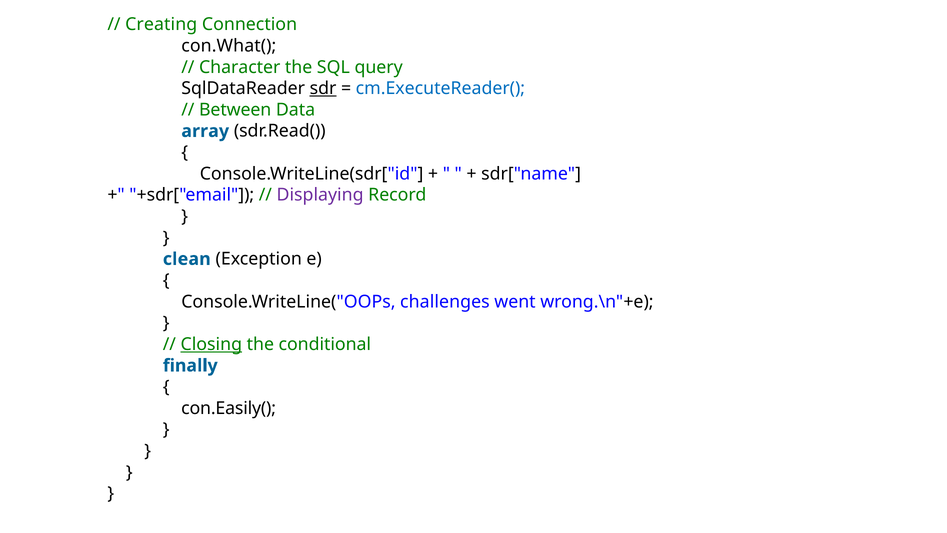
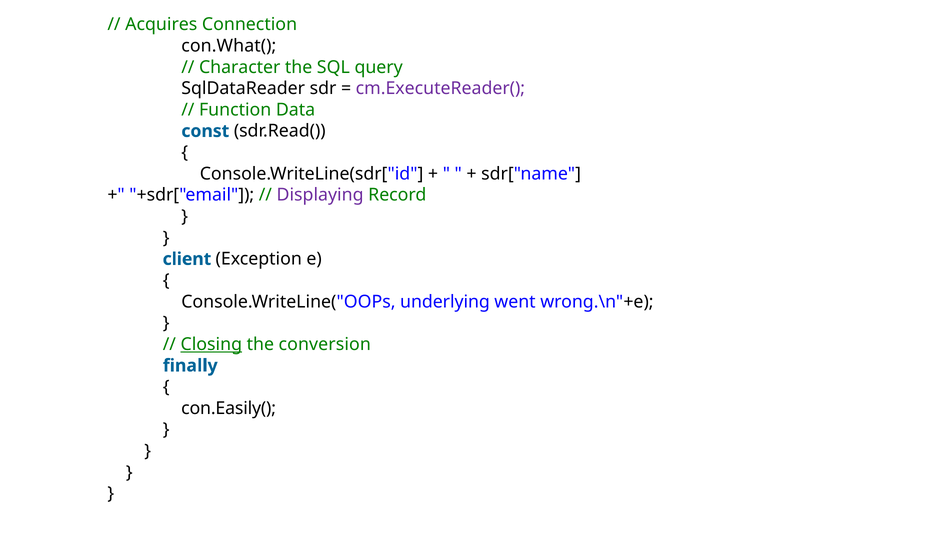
Creating: Creating -> Acquires (161, 25)
sdr underline: present -> none (323, 88)
cm.ExecuteReader( colour: blue -> purple (440, 88)
Between: Between -> Function (235, 110)
array: array -> const (205, 131)
clean: clean -> client (187, 259)
challenges: challenges -> underlying (445, 302)
conditional: conditional -> conversion (325, 344)
